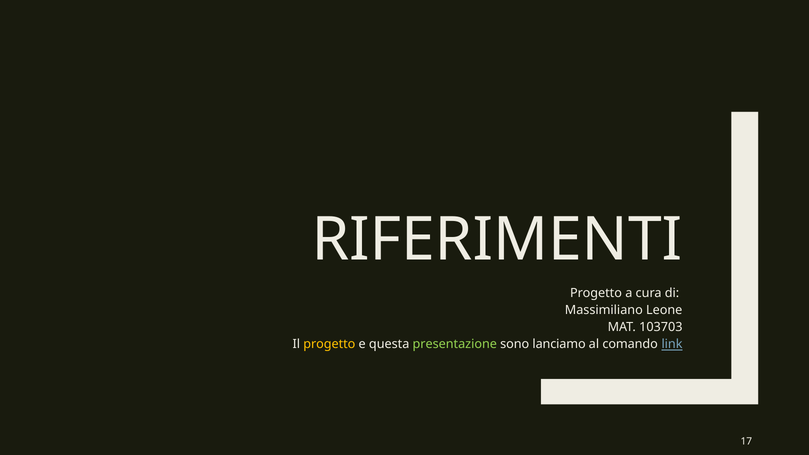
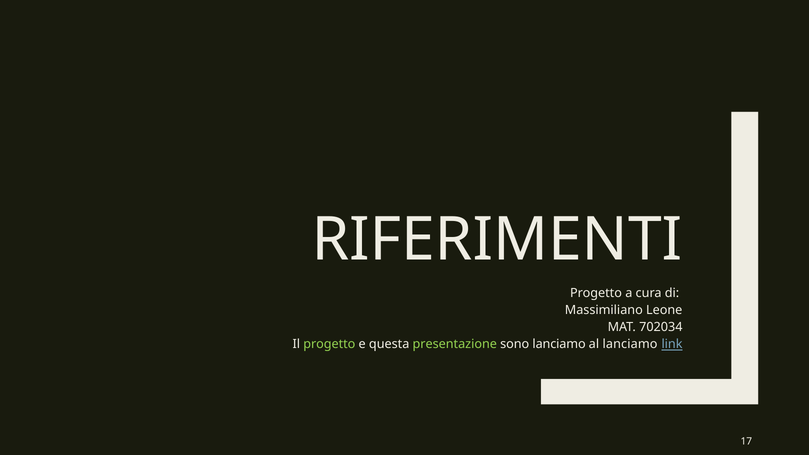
103703: 103703 -> 702034 (661, 327)
progetto colour: yellow -> light green (329, 344)
al comando: comando -> lanciamo (630, 344)
